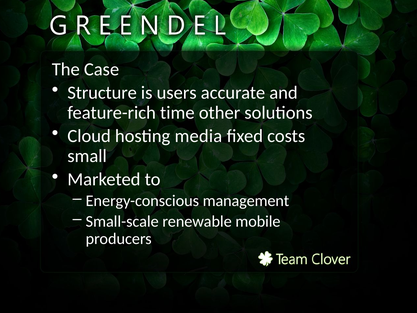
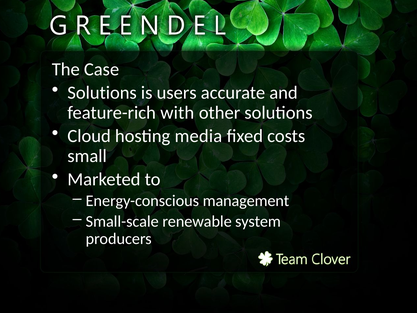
Structure: Structure -> Solutions (102, 93)
time: time -> with (177, 113)
mobile: mobile -> system (258, 221)
